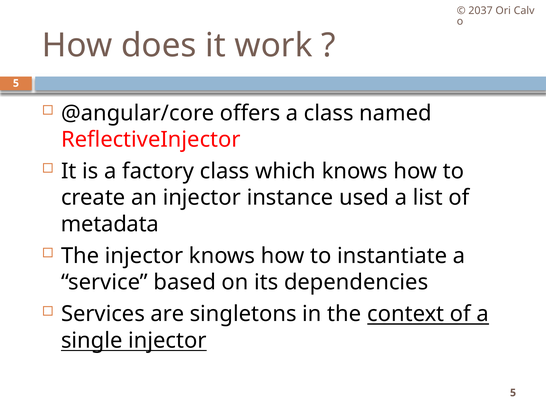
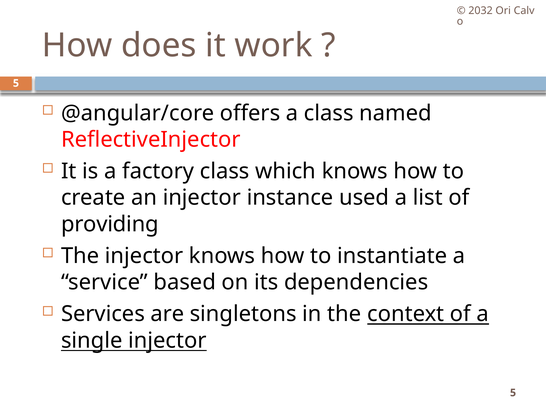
2037: 2037 -> 2032 (481, 11)
metadata: metadata -> providing (110, 224)
